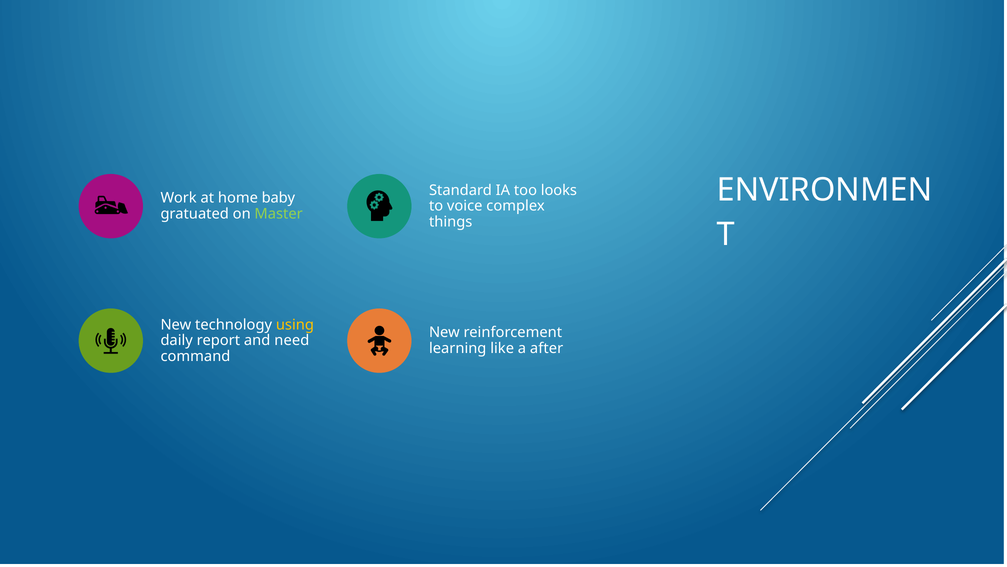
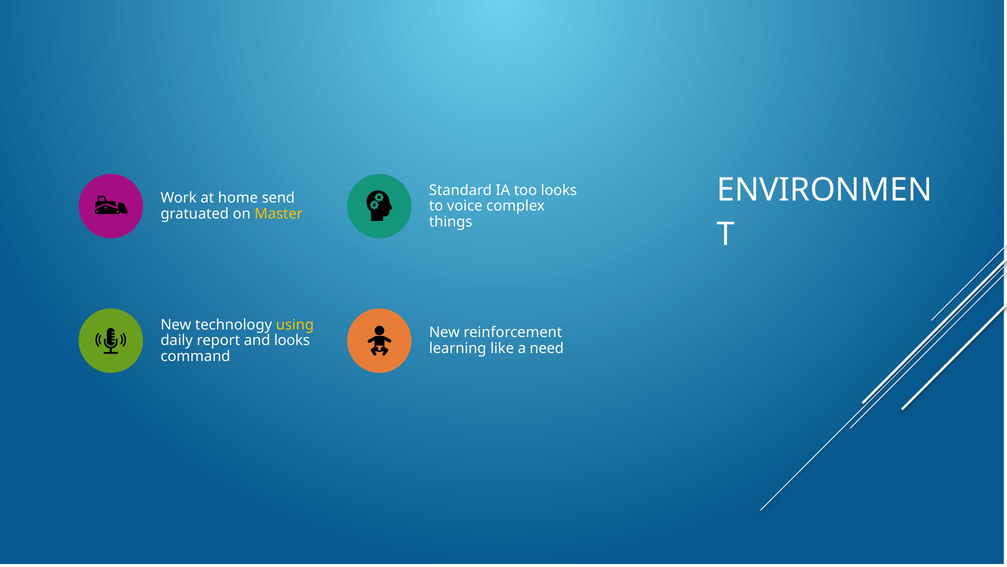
baby: baby -> send (278, 198)
Master colour: light green -> yellow (279, 214)
and need: need -> looks (292, 340)
after: after -> need (547, 348)
